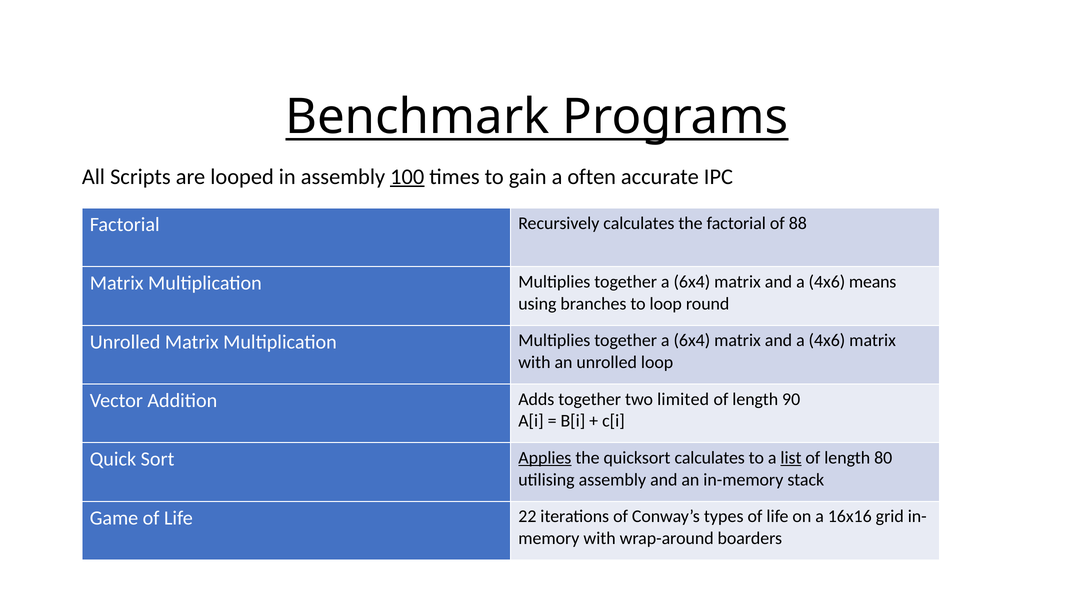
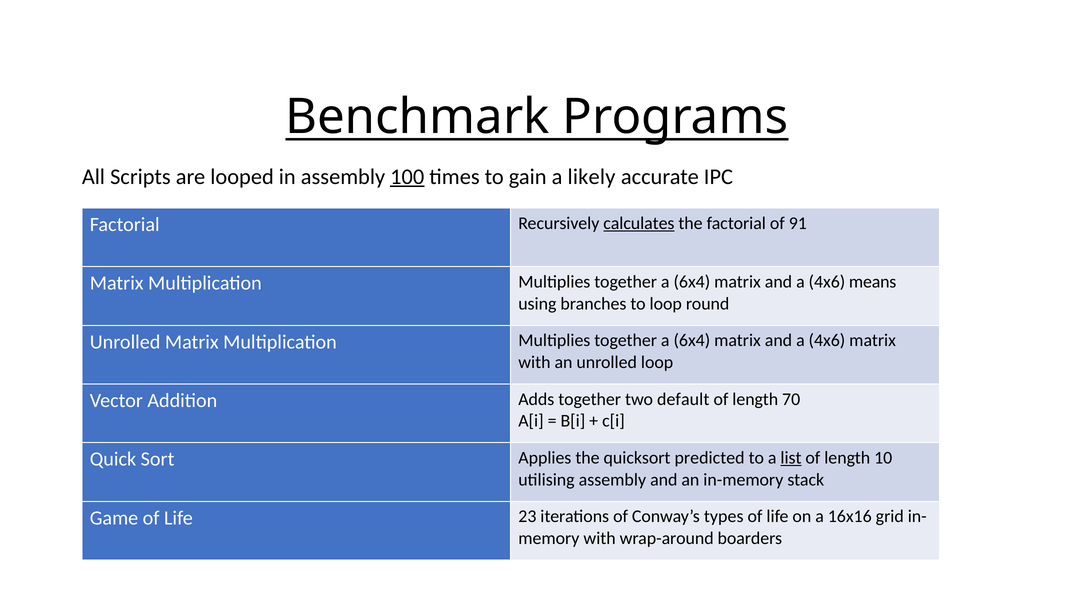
often: often -> likely (591, 177)
calculates underline: none -> present (639, 223)
88: 88 -> 91 (798, 223)
limited: limited -> default (683, 399)
90: 90 -> 70 (791, 399)
Applies underline: present -> none (545, 458)
quicksort calculates: calculates -> predicted (710, 458)
80: 80 -> 10 (883, 458)
22: 22 -> 23 (527, 517)
